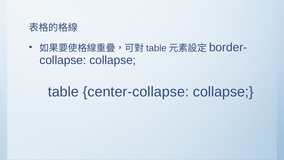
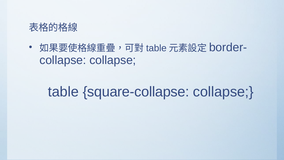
center-collapse: center-collapse -> square-collapse (136, 92)
